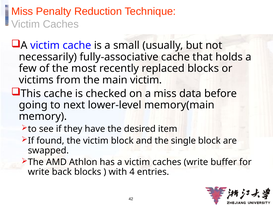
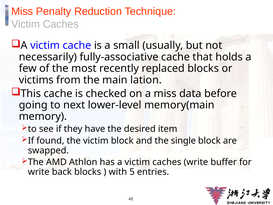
main victim: victim -> lation (146, 80)
4: 4 -> 5 (132, 172)
